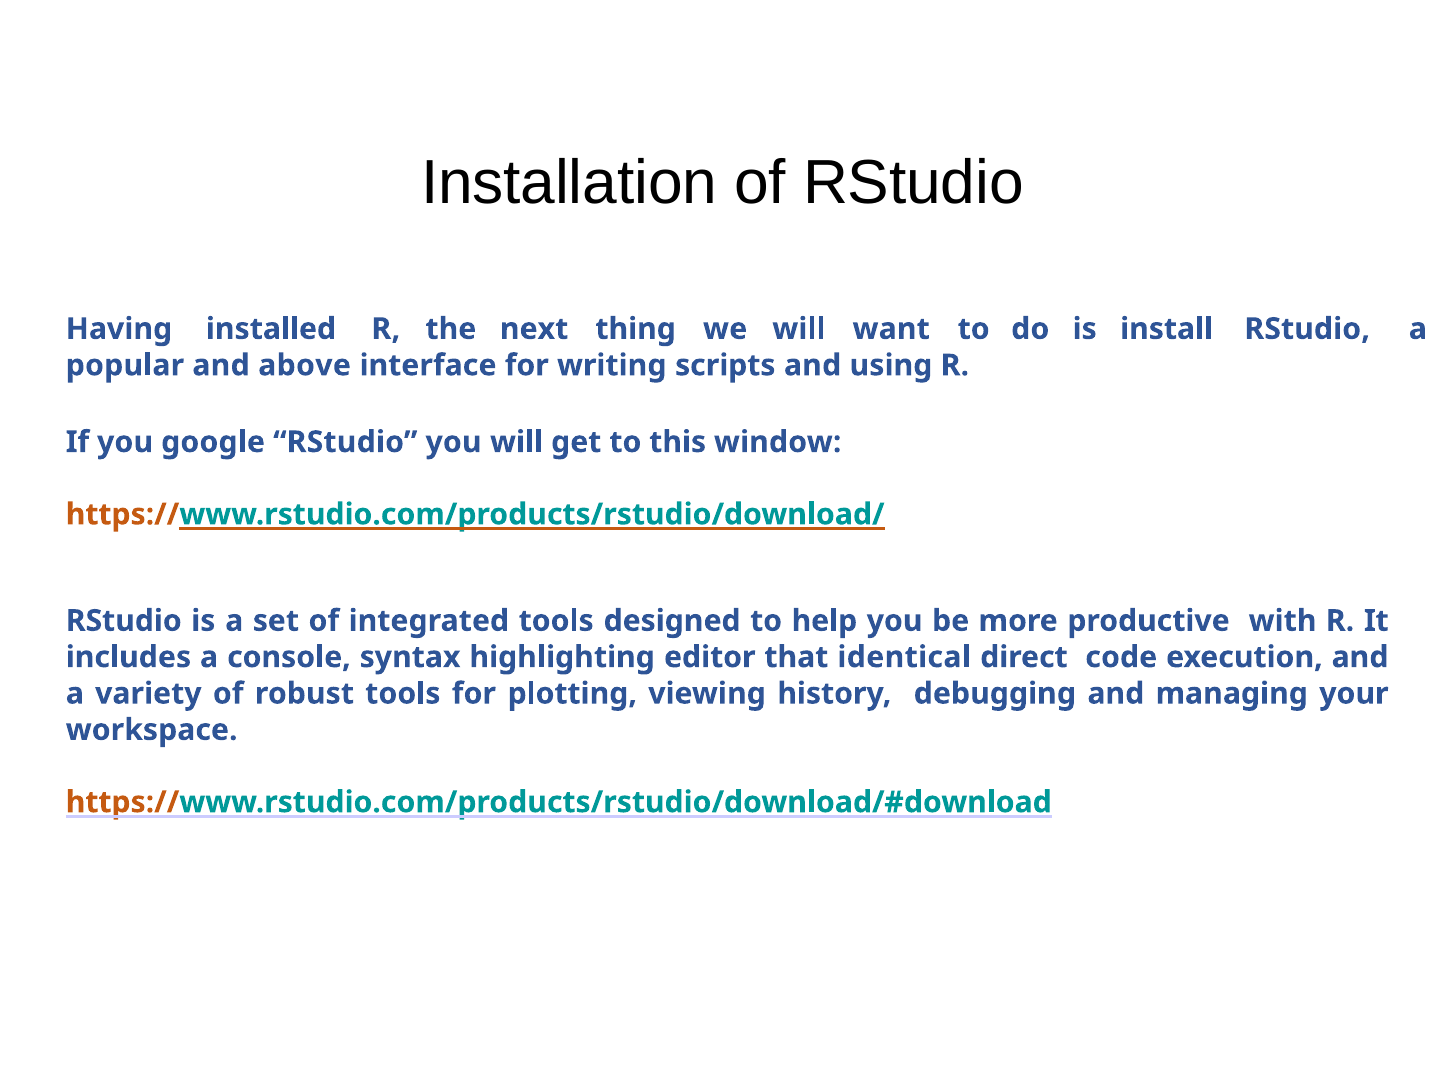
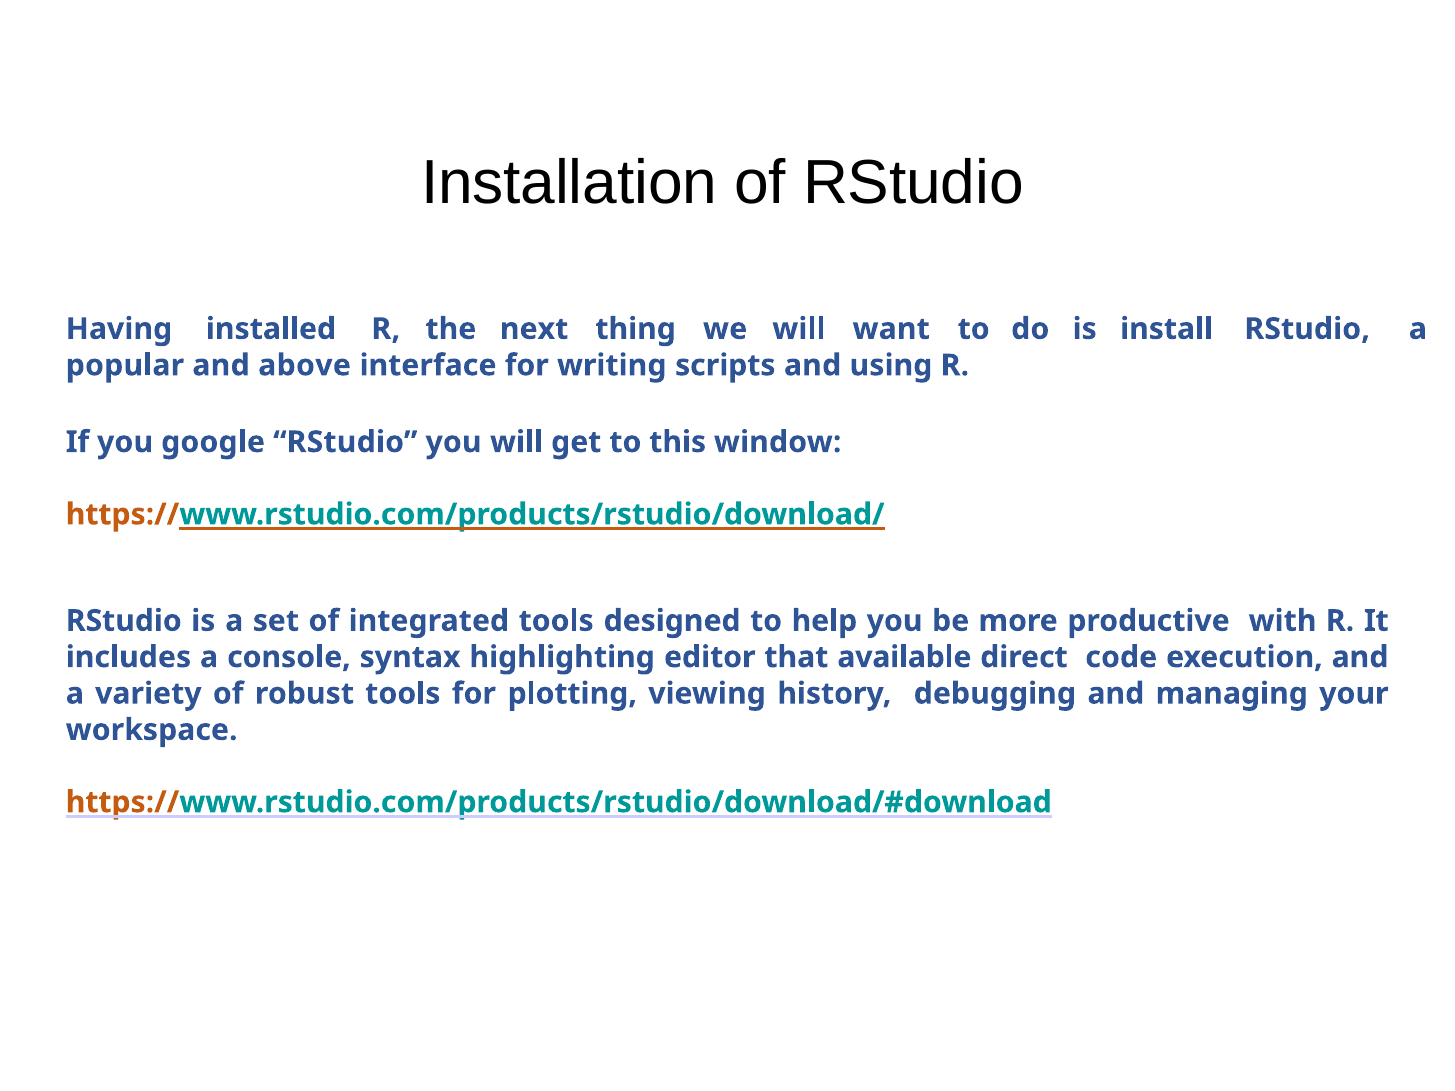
identical: identical -> available (904, 657)
